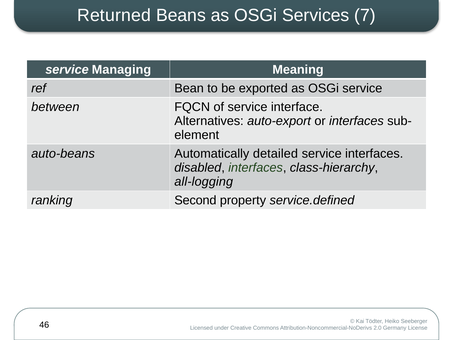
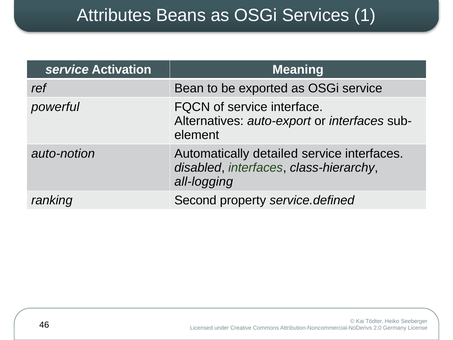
Returned: Returned -> Attributes (114, 15)
7: 7 -> 1 (365, 15)
Managing: Managing -> Activation (122, 70)
between: between -> powerful (55, 107)
auto-beans: auto-beans -> auto-notion (63, 153)
